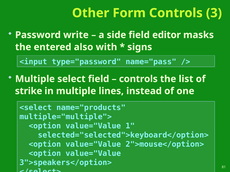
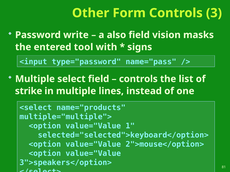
side: side -> also (116, 35)
editor: editor -> vision (166, 35)
also: also -> tool (83, 47)
